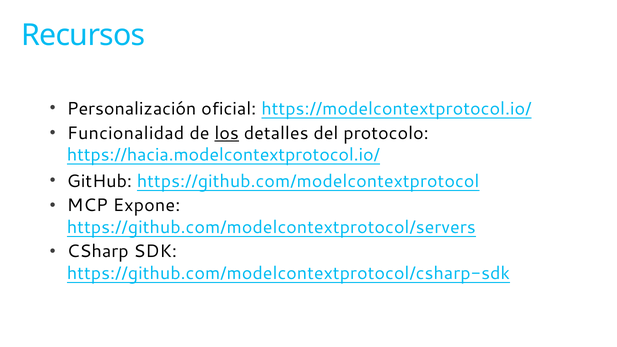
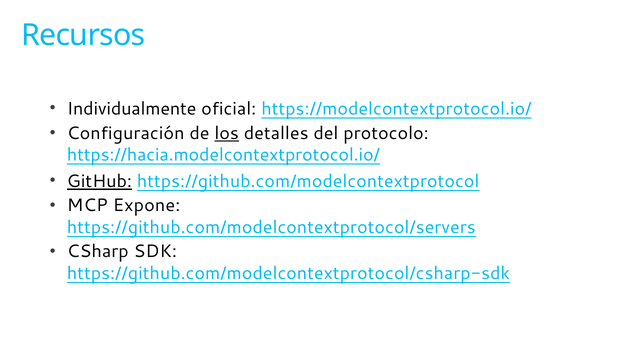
Personalización: Personalización -> Individualmente (132, 109)
Funcionalidad: Funcionalidad -> Configuración (126, 133)
GitHub underline: none -> present (99, 182)
